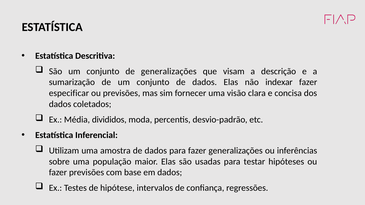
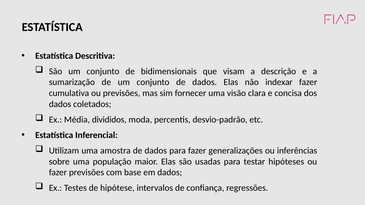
de generalizações: generalizações -> bidimensionais (169, 71)
especificar: especificar -> cumulativa (69, 93)
